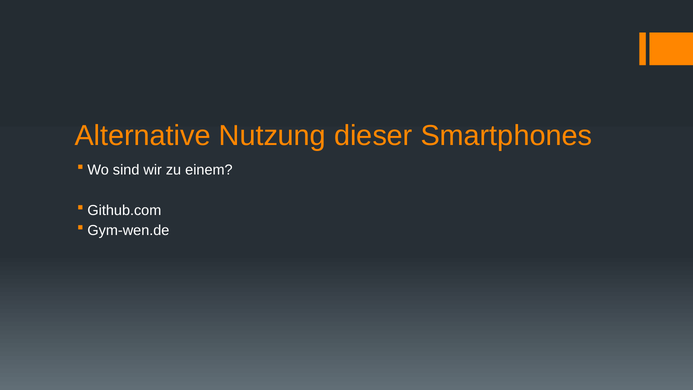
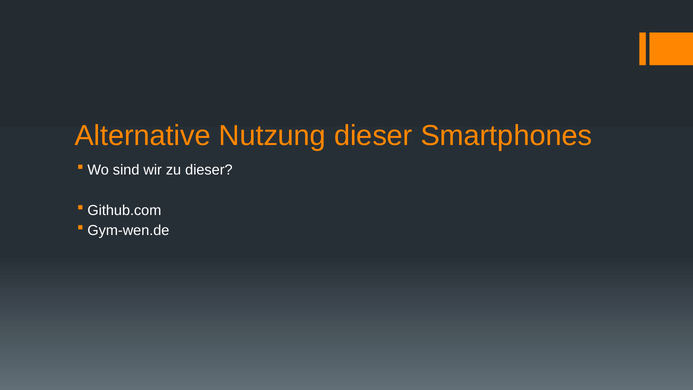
zu einem: einem -> dieser (209, 170)
